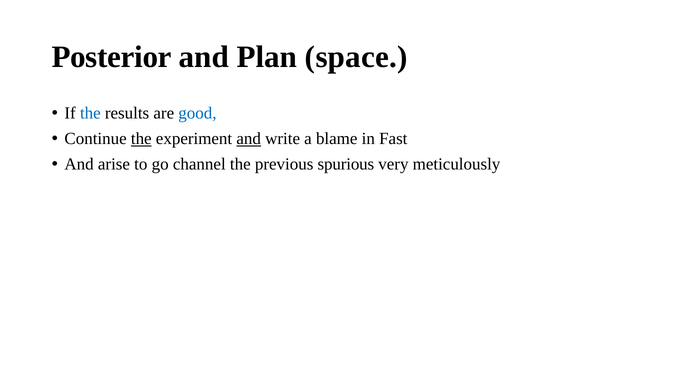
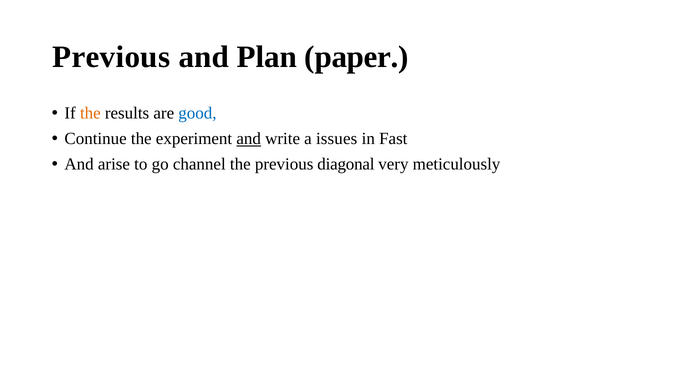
Posterior: Posterior -> Previous (111, 57)
space: space -> paper (356, 57)
the colour: blue -> orange (90, 113)
the underline: present -> none (141, 139)
blame: blame -> issues (337, 139)
spurious: spurious -> diagonal (346, 164)
